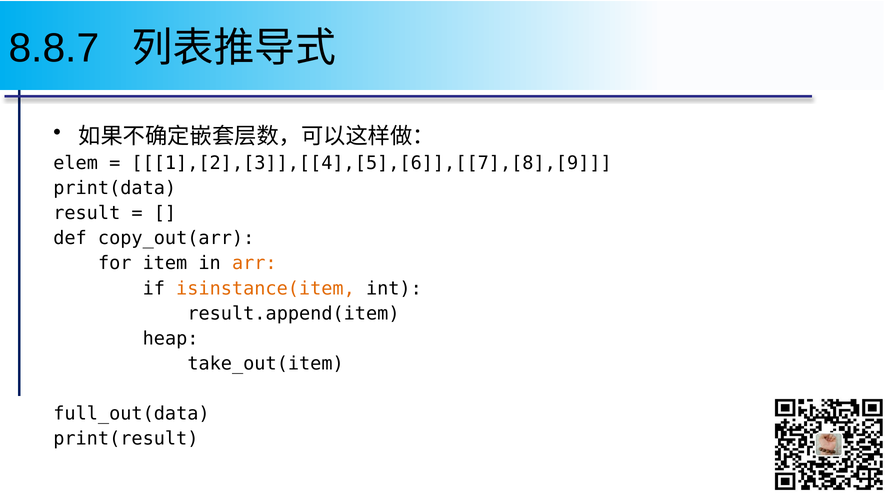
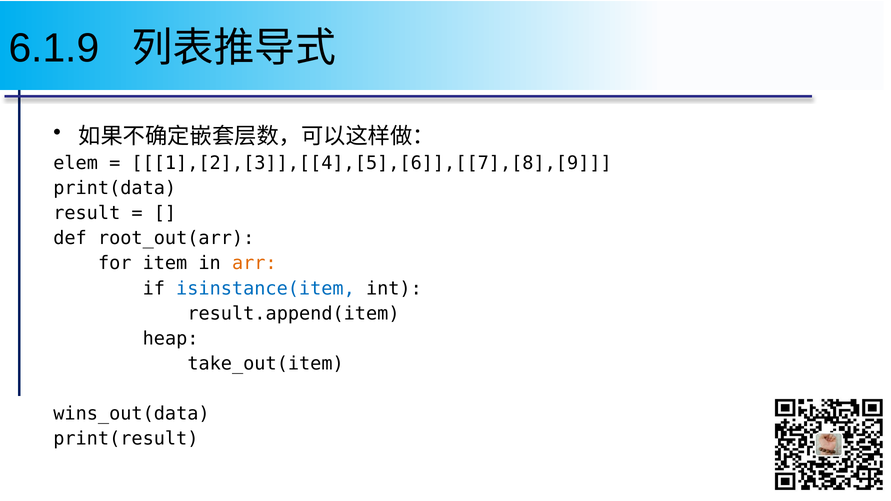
8.8.7: 8.8.7 -> 6.1.9 (54, 48)
copy_out(arr: copy_out(arr -> root_out(arr (176, 238)
isinstance(item colour: orange -> blue (265, 289)
full_out(data: full_out(data -> wins_out(data (131, 414)
